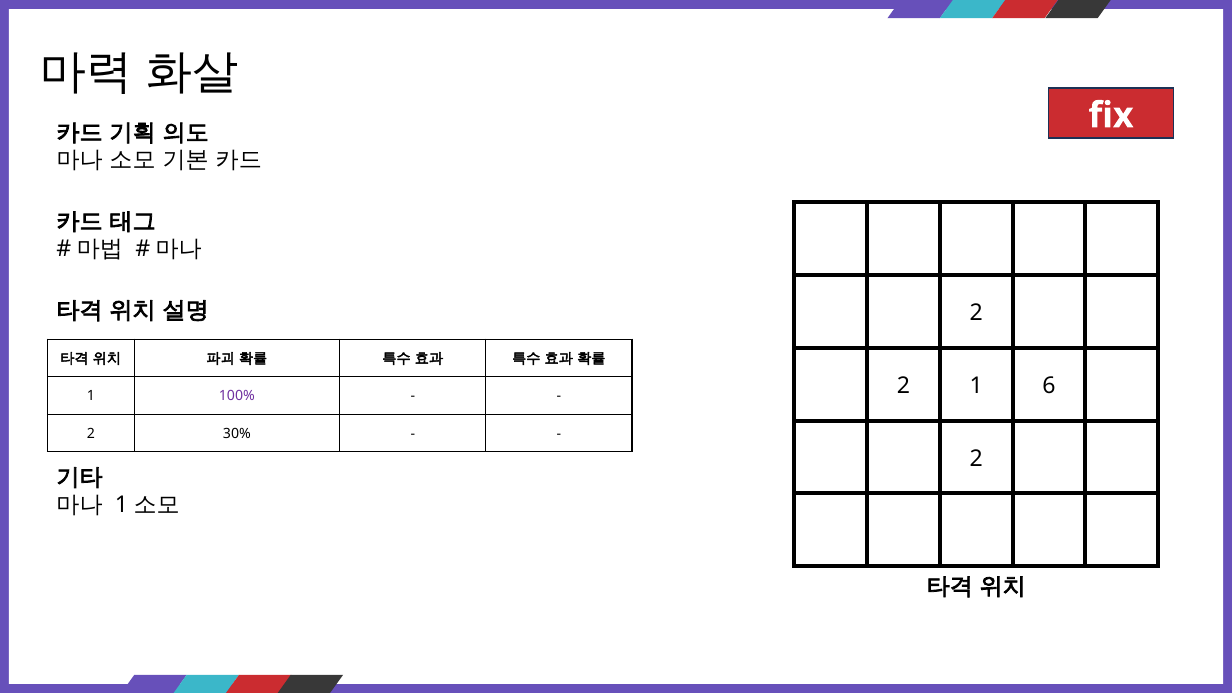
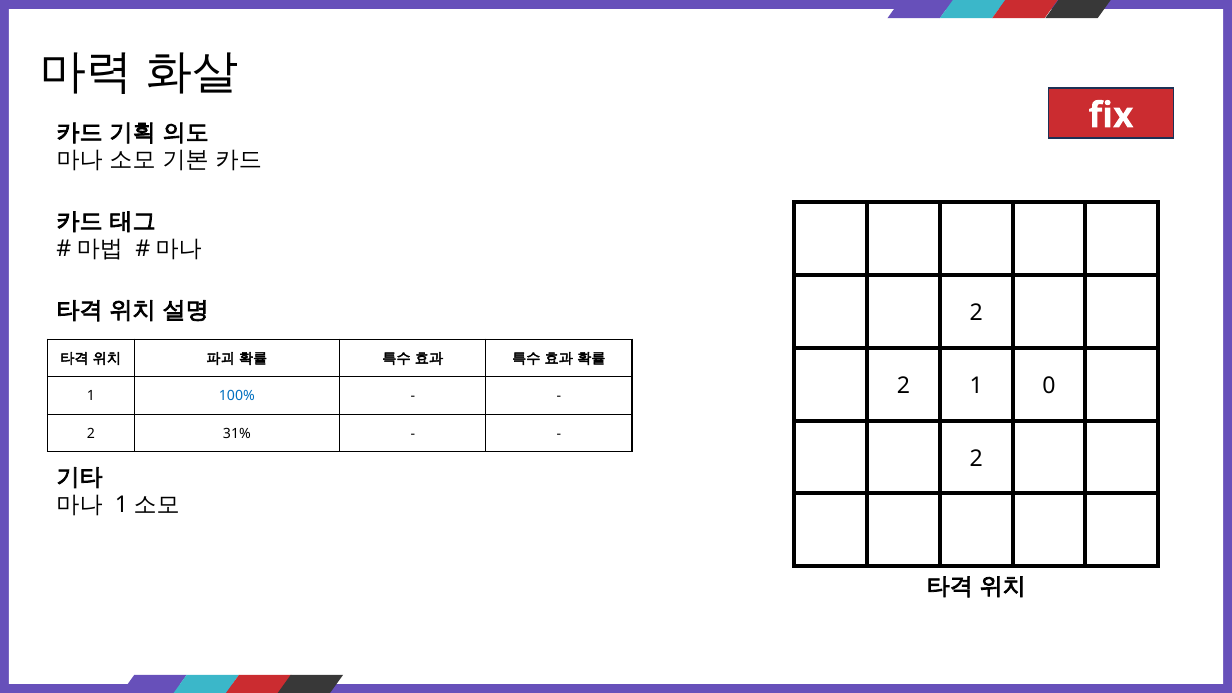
6: 6 -> 0 (1049, 386)
100% colour: purple -> blue (237, 396)
30%: 30% -> 31% (237, 434)
